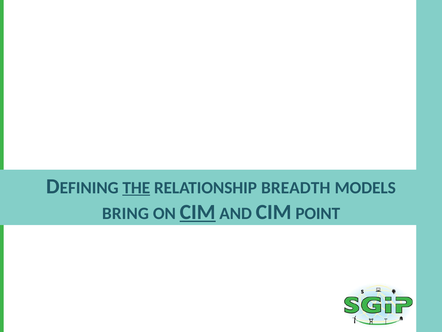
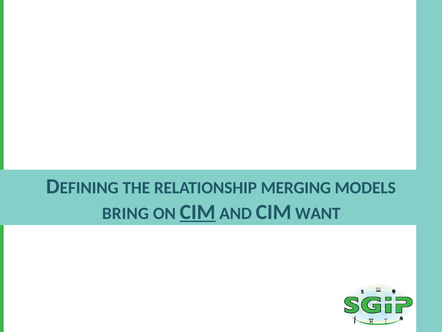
THE underline: present -> none (136, 187)
BREADTH: BREADTH -> MERGING (296, 187)
POINT: POINT -> WANT (318, 213)
